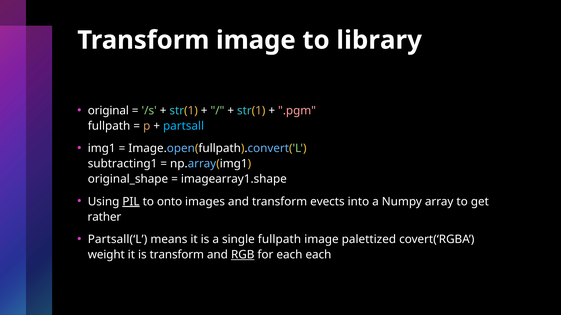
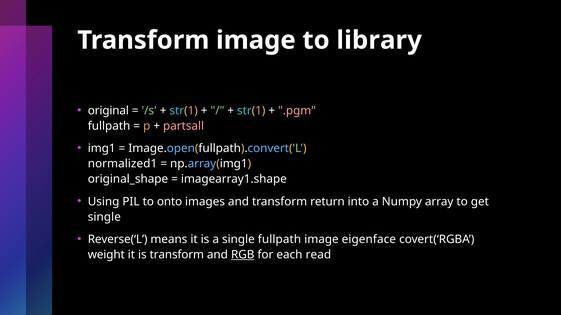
partsall colour: light blue -> pink (184, 126)
subtracting1: subtracting1 -> normalized1 (122, 164)
PIL underline: present -> none (131, 202)
evects: evects -> return (327, 202)
rather: rather -> single (104, 217)
Partsall(‘L: Partsall(‘L -> Reverse(‘L (118, 240)
palettized: palettized -> eigenface (369, 240)
each each: each -> read (318, 255)
